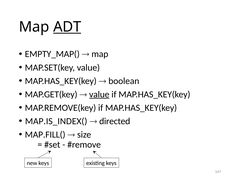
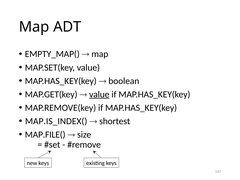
ADT underline: present -> none (67, 27)
directed: directed -> shortest (115, 121)
MAP.FILL(: MAP.FILL( -> MAP.FILE( (45, 135)
